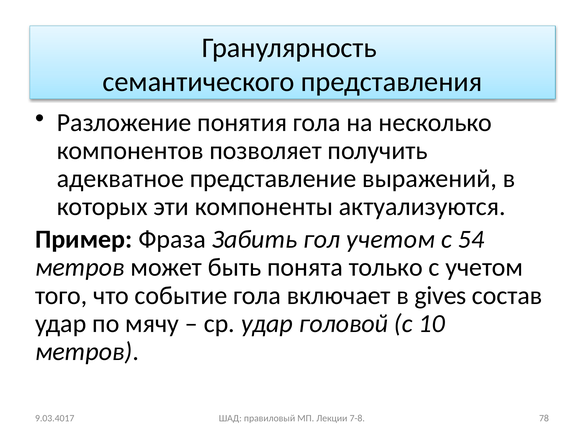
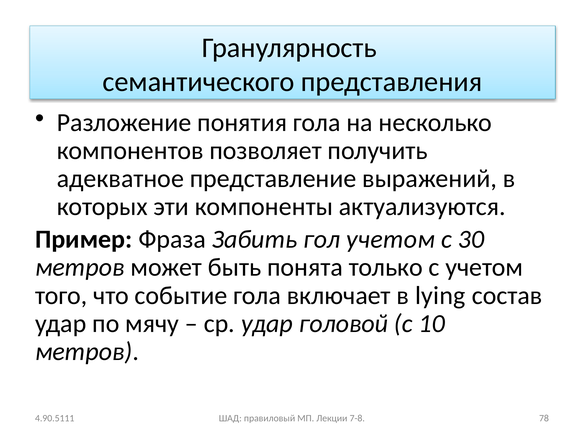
54: 54 -> 30 (471, 239)
gives: gives -> lying (440, 295)
9.03.4017: 9.03.4017 -> 4.90.5111 (55, 418)
